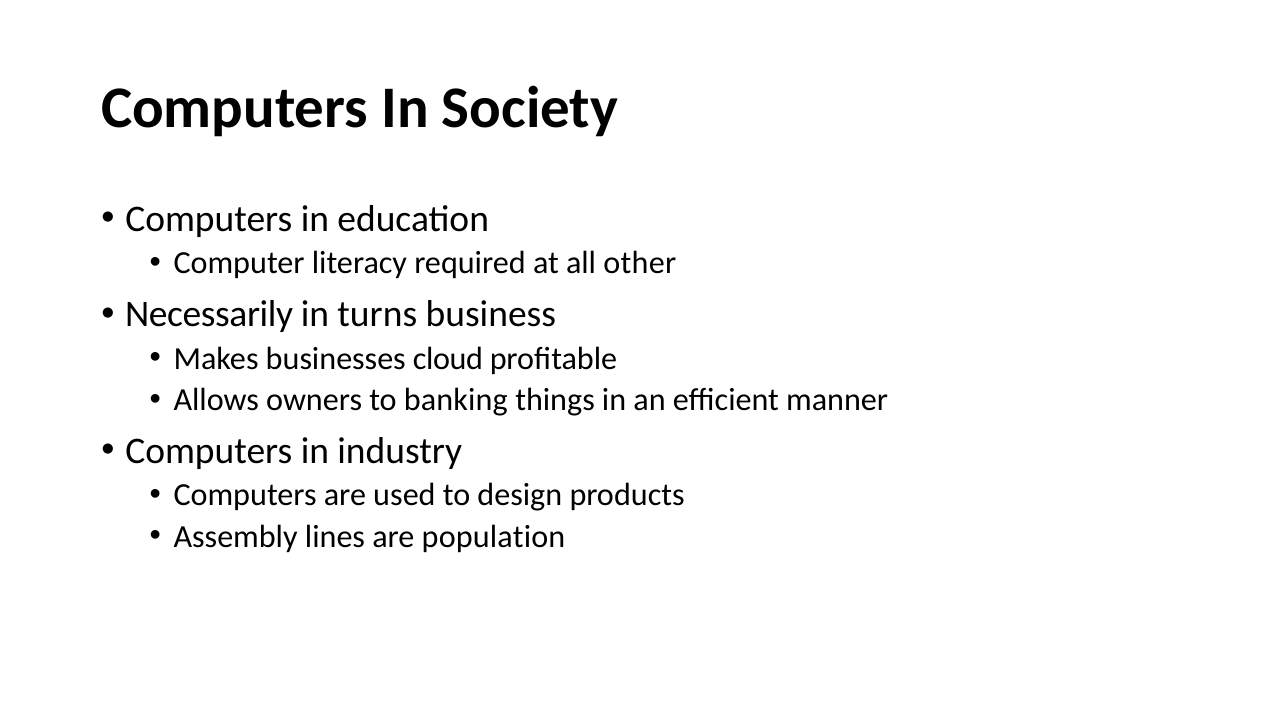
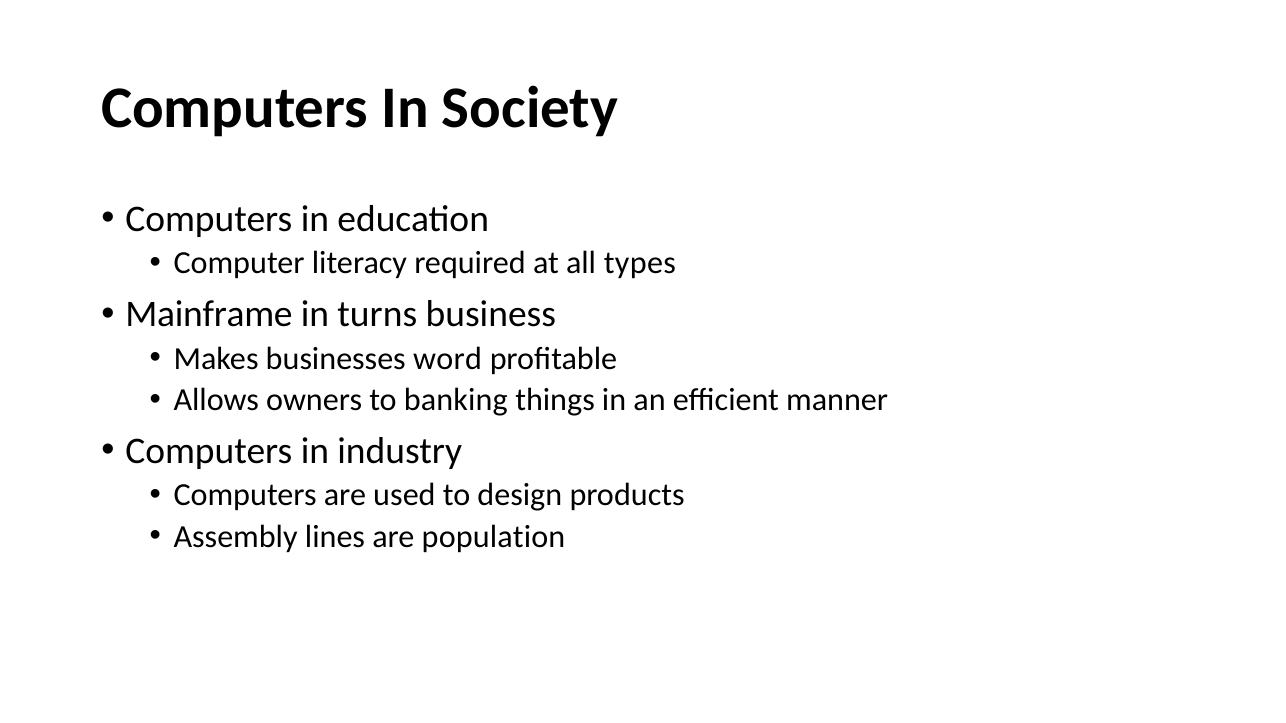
other: other -> types (640, 263)
Necessarily: Necessarily -> Mainframe (209, 314)
cloud: cloud -> word (448, 359)
